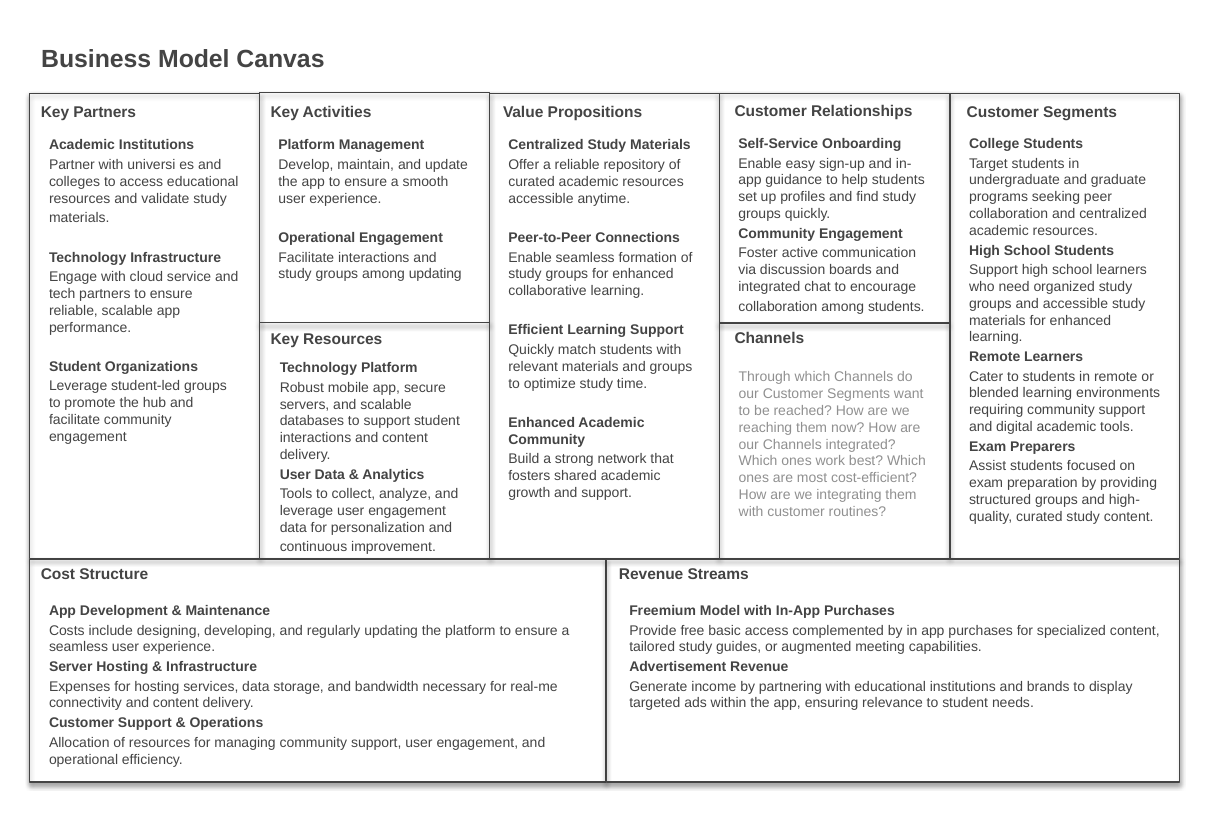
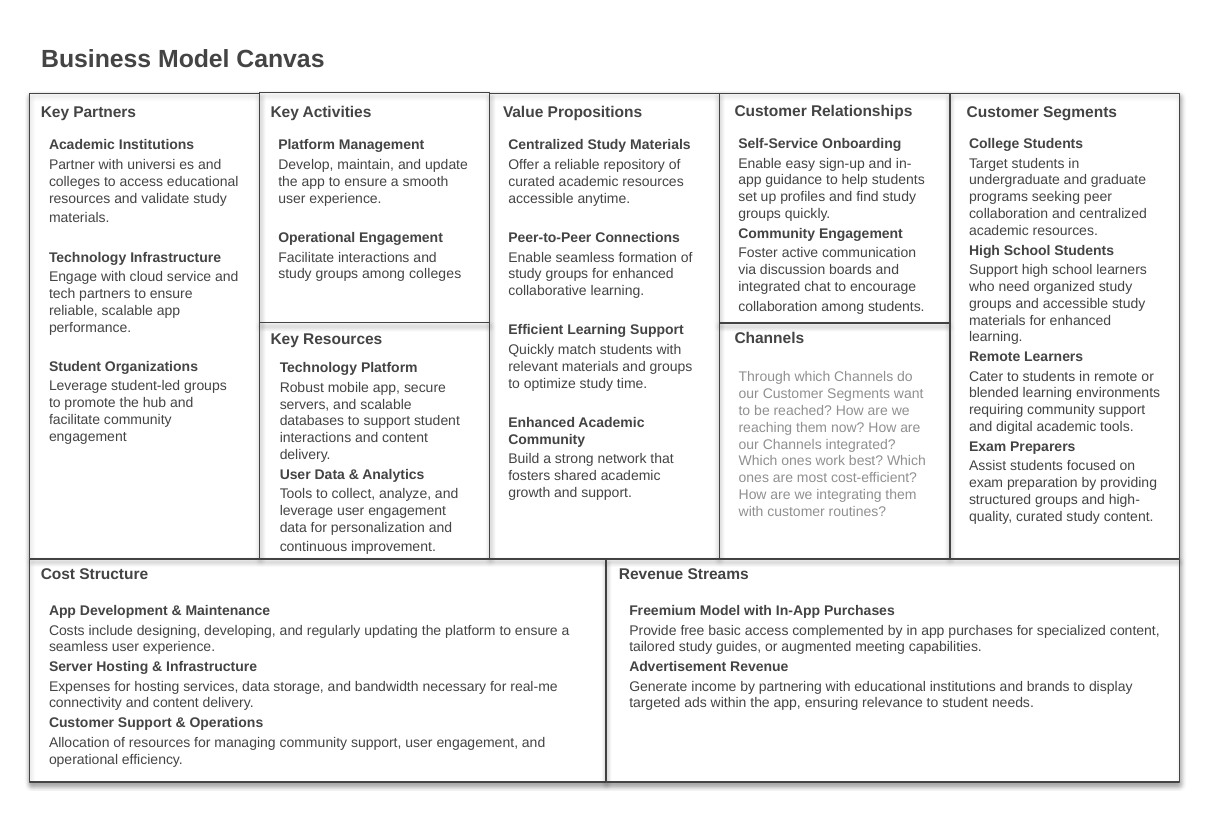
among updating: updating -> colleges (435, 274)
